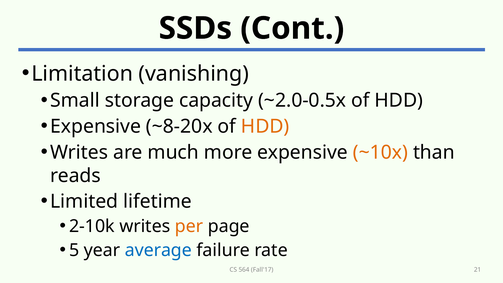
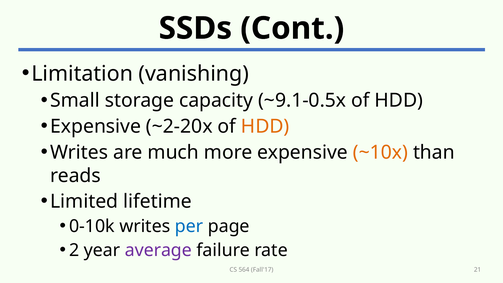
~2.0-0.5x: ~2.0-0.5x -> ~9.1-0.5x (302, 101)
~8-20x: ~8-20x -> ~2-20x (179, 126)
2-10k: 2-10k -> 0-10k (92, 226)
per colour: orange -> blue (189, 226)
5: 5 -> 2 (74, 250)
average colour: blue -> purple (158, 250)
